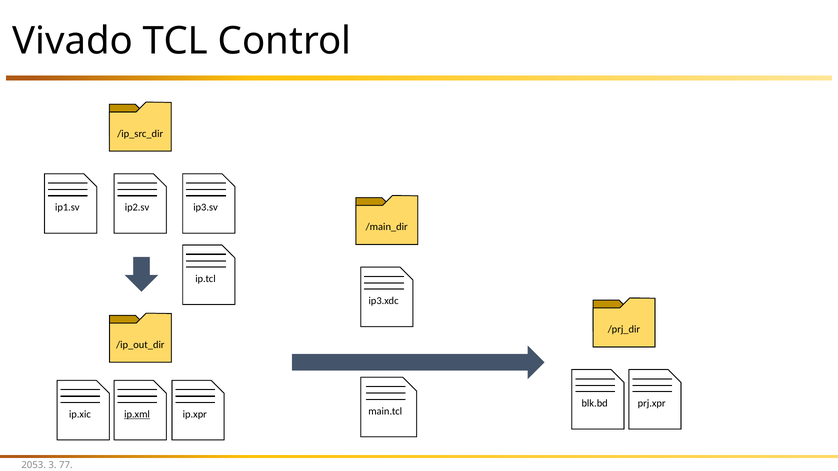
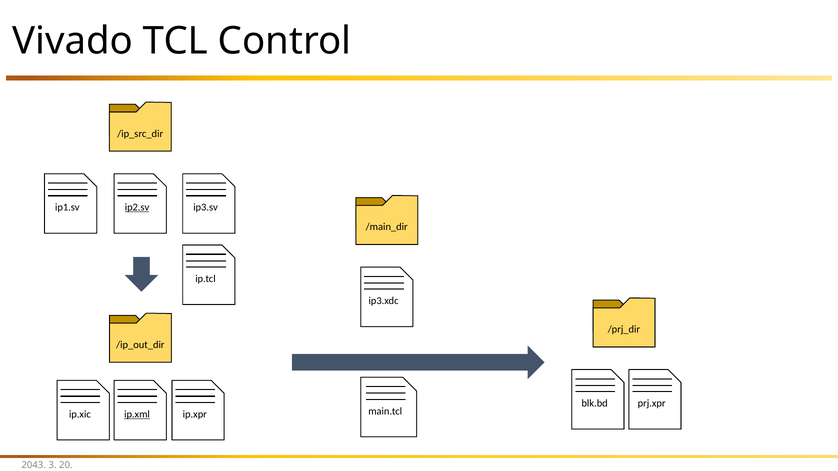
ip2.sv underline: none -> present (137, 208)
2053: 2053 -> 2043 (34, 465)
77: 77 -> 20 (66, 465)
